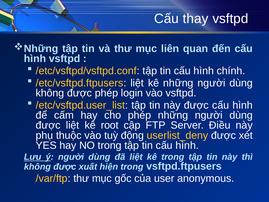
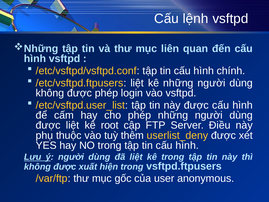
thay: thay -> lệnh (196, 19)
động: động -> thêm (132, 135)
